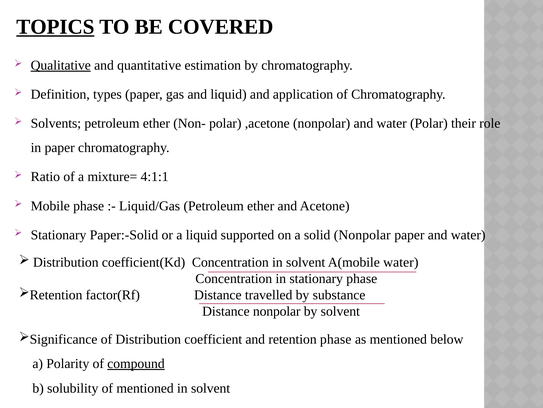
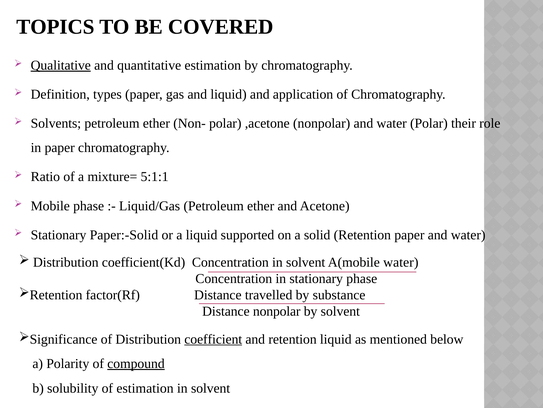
TOPICS underline: present -> none (55, 27)
4:1:1: 4:1:1 -> 5:1:1 (155, 177)
solid Nonpolar: Nonpolar -> Retention (362, 234)
coefficient underline: none -> present (213, 339)
retention phase: phase -> liquid (336, 339)
of mentioned: mentioned -> estimation (145, 387)
